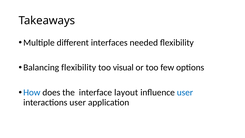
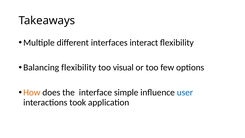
needed: needed -> interact (144, 43)
How colour: blue -> orange (32, 92)
layout: layout -> simple (126, 92)
interactions user: user -> took (78, 102)
